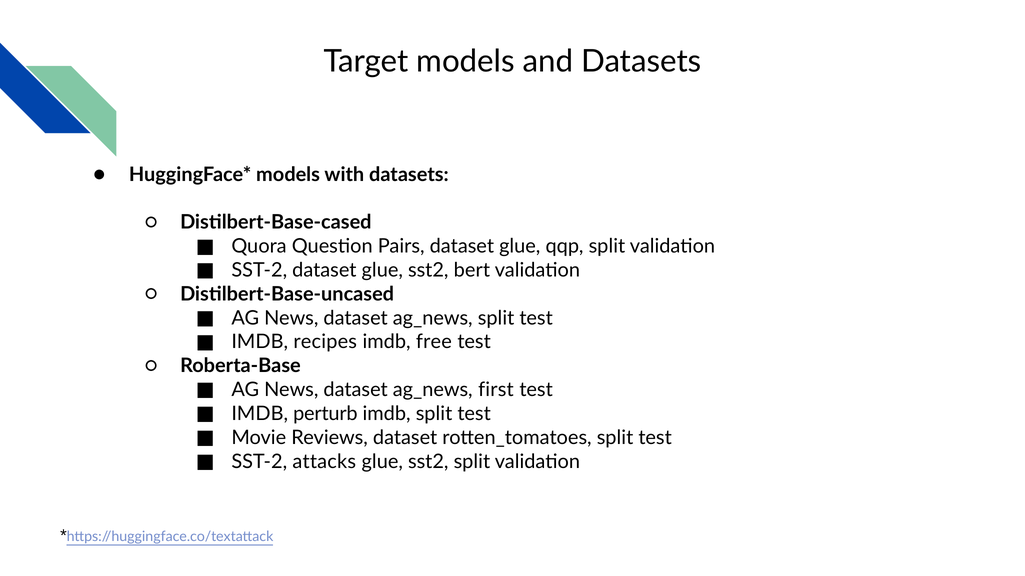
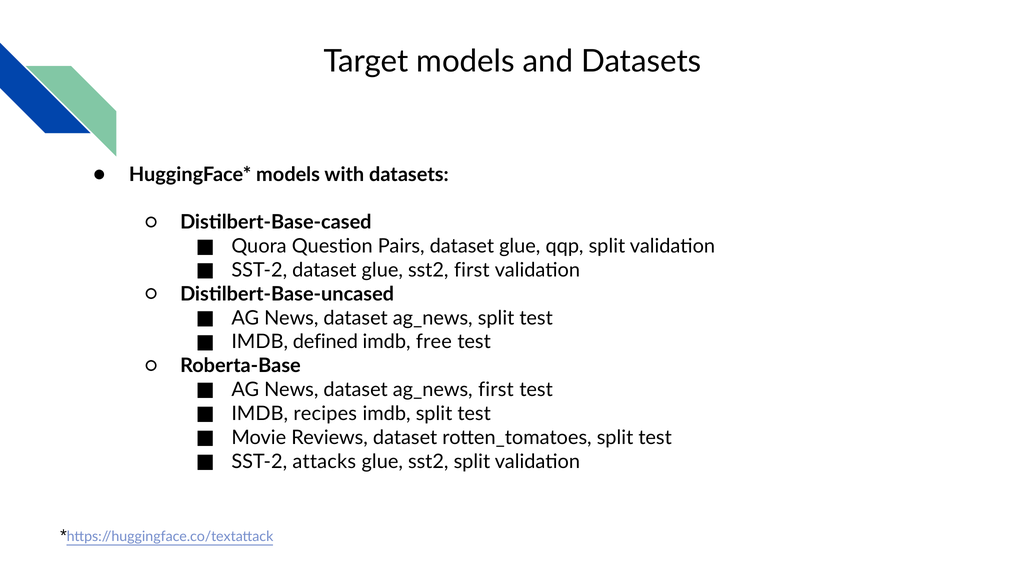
sst2 bert: bert -> first (472, 270)
recipes: recipes -> defined (325, 342)
perturb: perturb -> recipes (325, 414)
